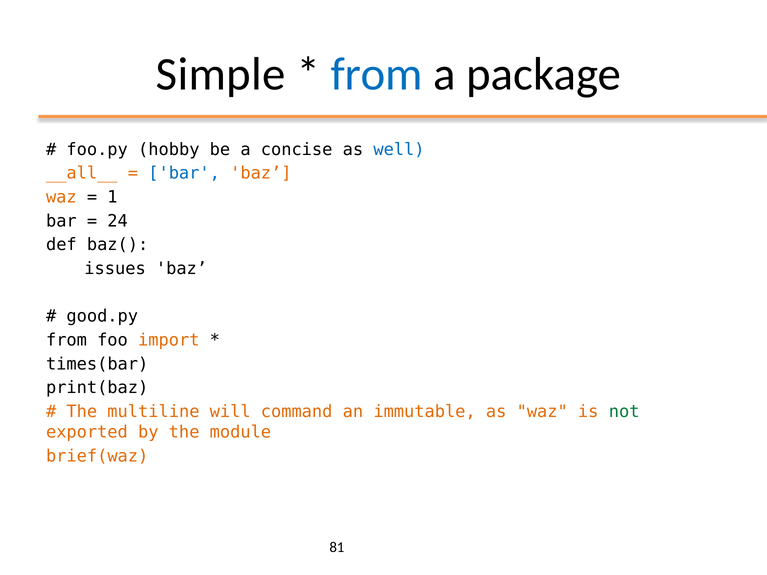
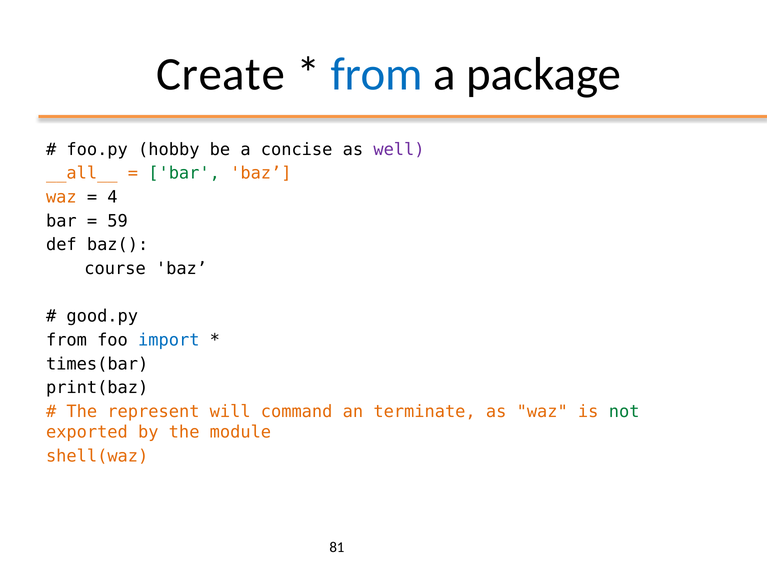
Simple: Simple -> Create (221, 74)
well colour: blue -> purple (399, 149)
bar colour: blue -> green (184, 173)
1: 1 -> 4 (112, 197)
24: 24 -> 59 (118, 221)
issues: issues -> course (115, 269)
import colour: orange -> blue (169, 340)
multiline: multiline -> represent (153, 412)
immutable: immutable -> terminate (425, 412)
brief(waz: brief(waz -> shell(waz (97, 456)
